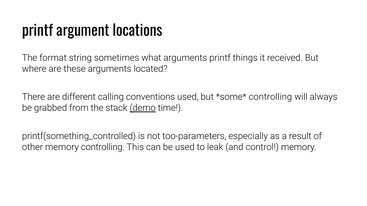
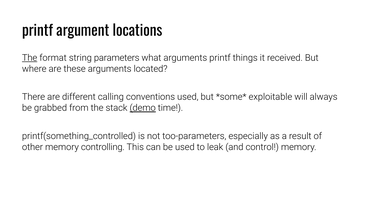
The underline: none -> present (30, 58)
sometimes: sometimes -> parameters (117, 58)
controlling: controlling -> exploitable (270, 97)
